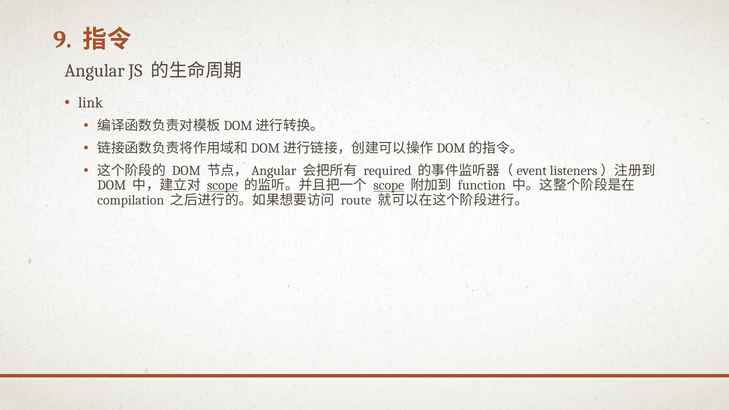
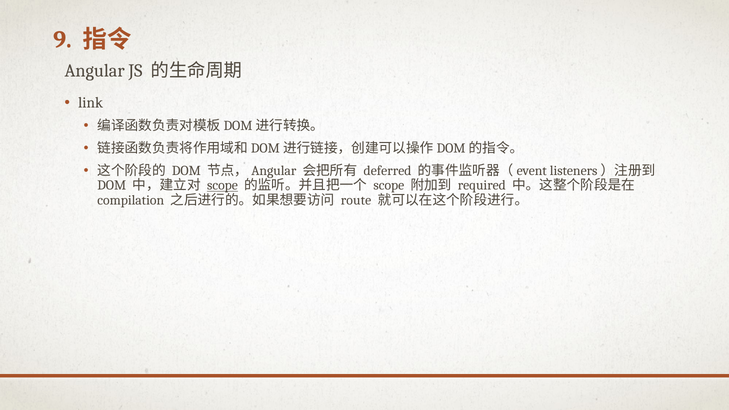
required: required -> deferred (388, 171)
scope underline: present -> none (389, 185)
function: function -> required (482, 185)
